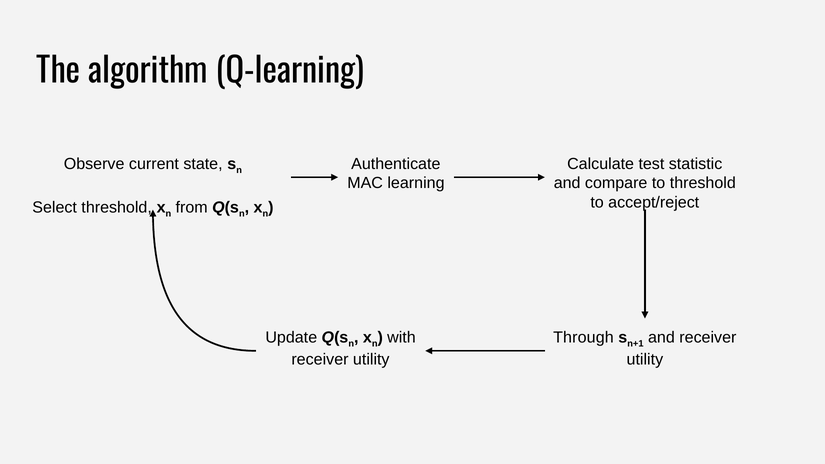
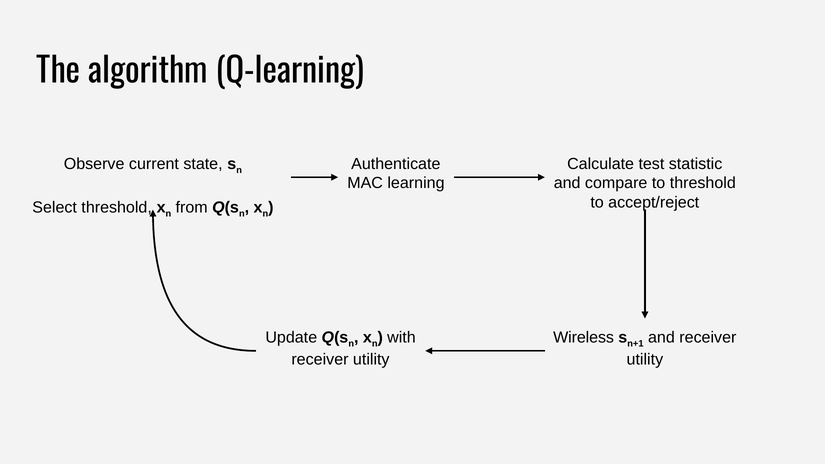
Through: Through -> Wireless (584, 337)
